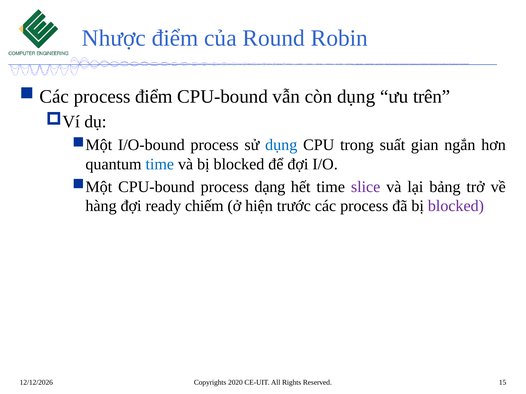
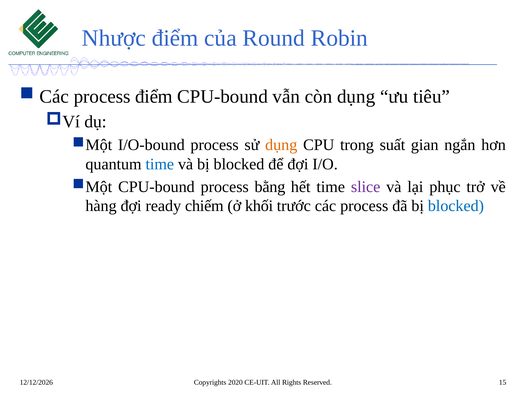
trên: trên -> tiêu (432, 97)
dụng colour: blue -> orange (281, 145)
dạng: dạng -> bằng (270, 187)
bảng: bảng -> phục (445, 187)
hiện: hiện -> khối (259, 206)
blocked colour: purple -> blue (456, 206)
